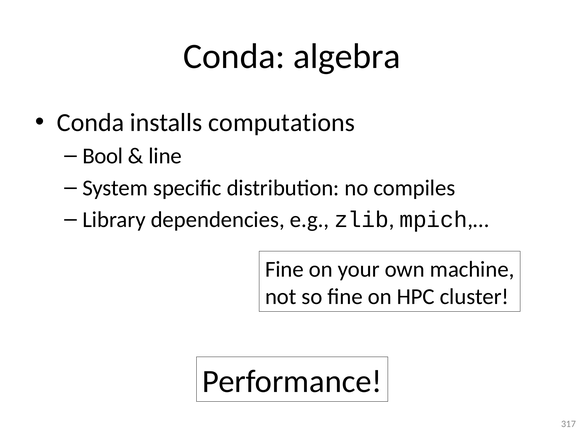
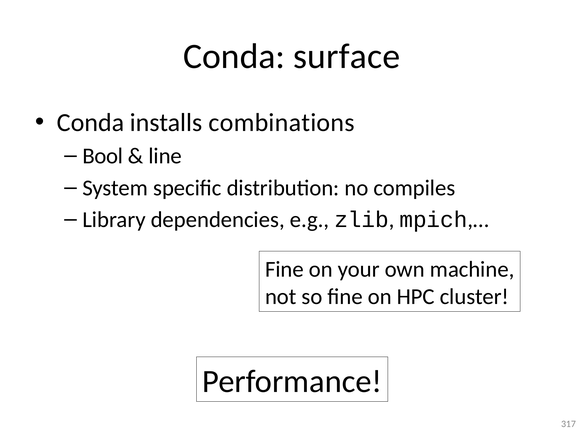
algebra: algebra -> surface (347, 57)
computations: computations -> combinations (282, 123)
